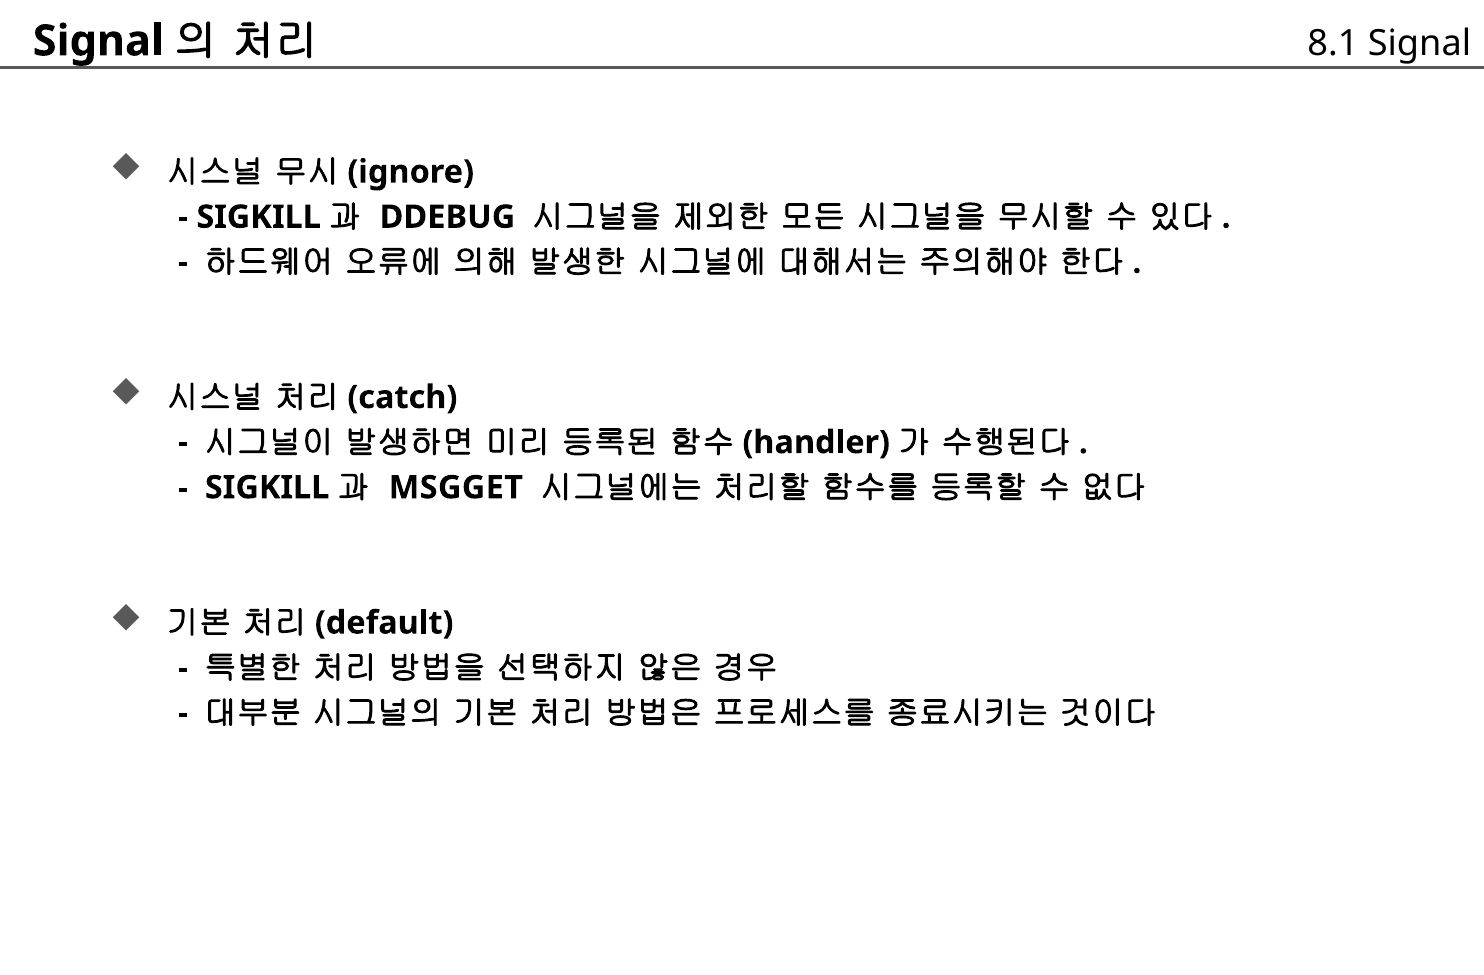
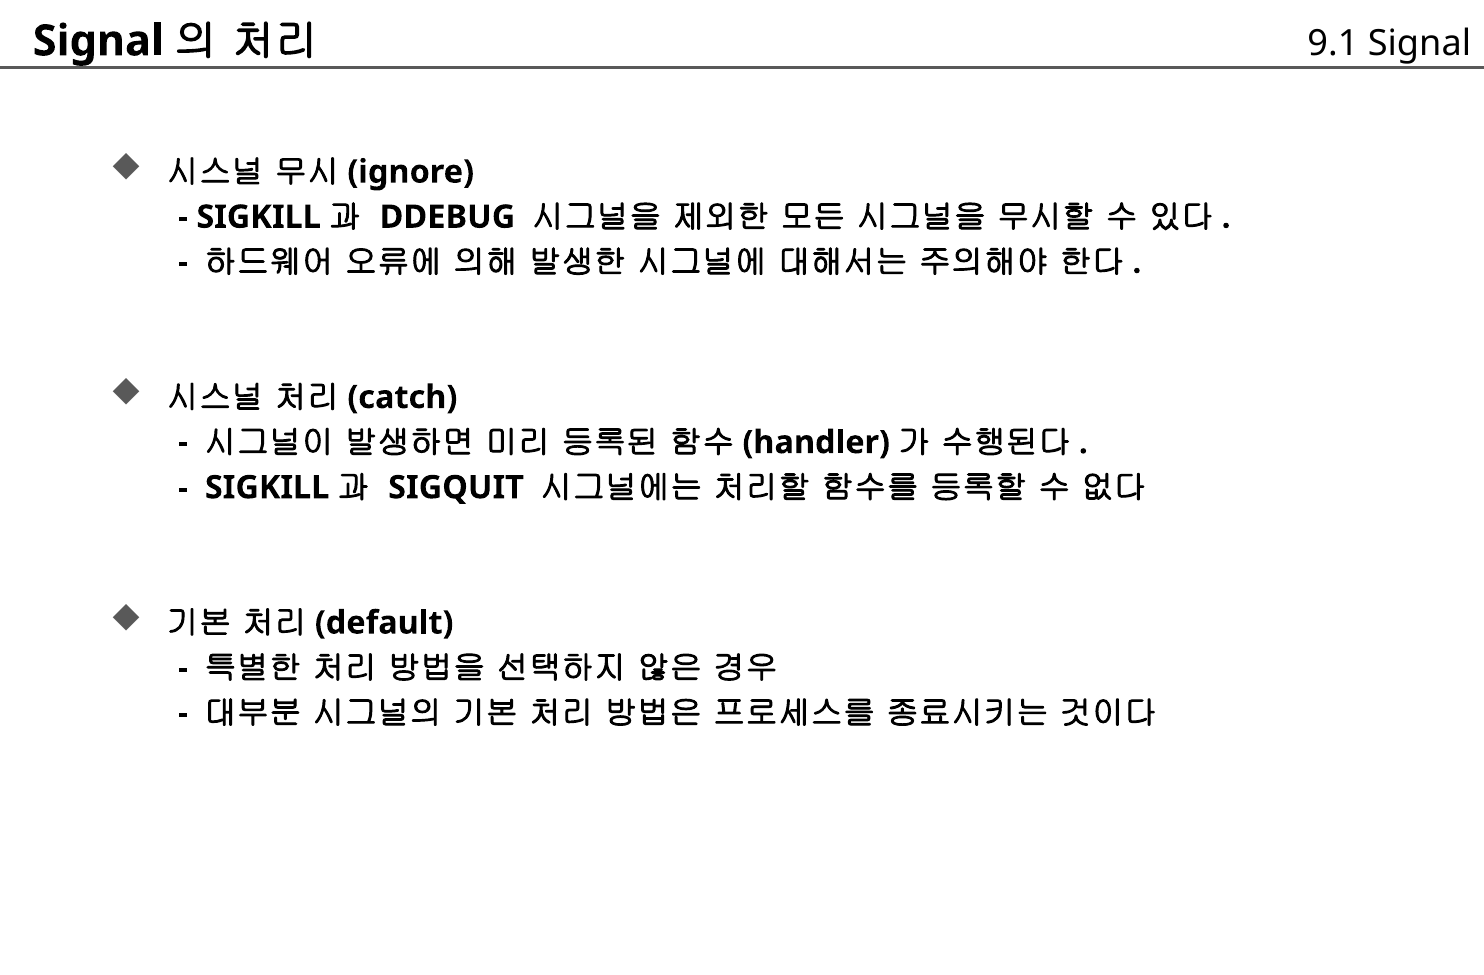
8.1: 8.1 -> 9.1 (1333, 44)
MSGGET: MSGGET -> SIGQUIT (456, 487)
